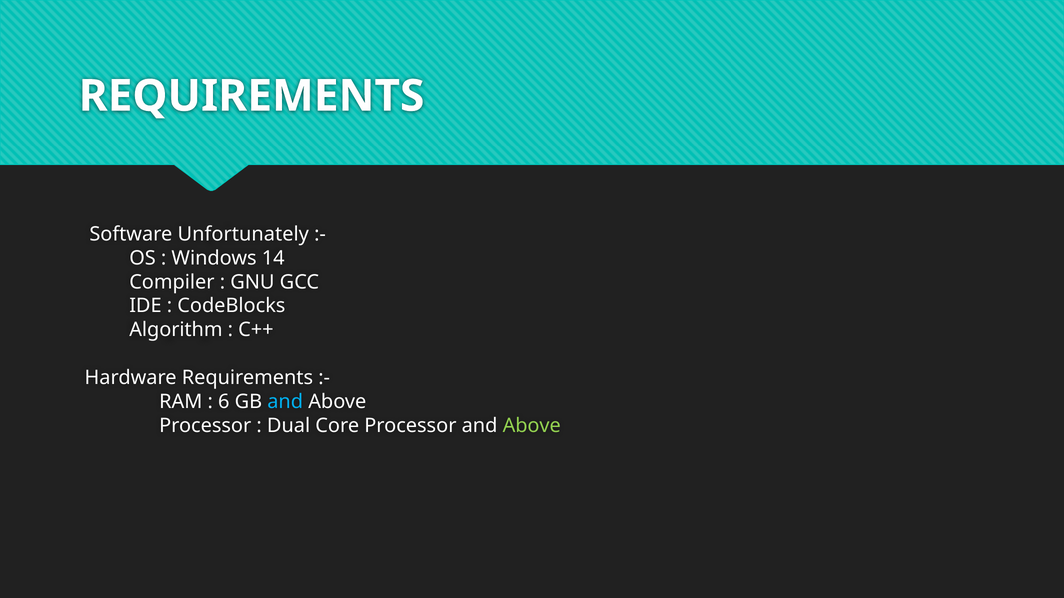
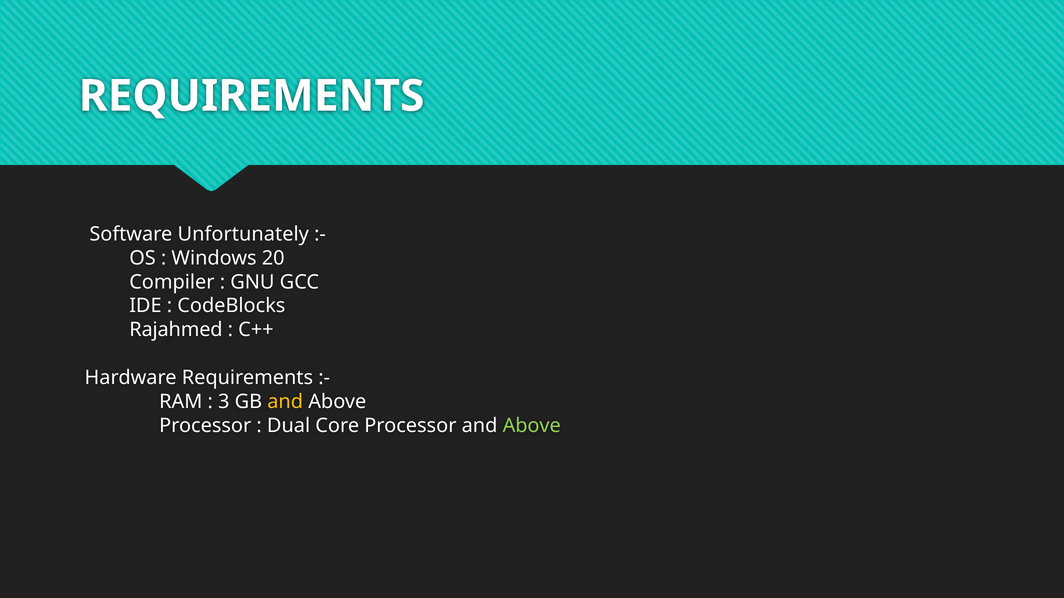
14: 14 -> 20 (273, 258)
Algorithm: Algorithm -> Rajahmed (176, 330)
6: 6 -> 3 (224, 402)
and colour: light blue -> yellow (285, 402)
